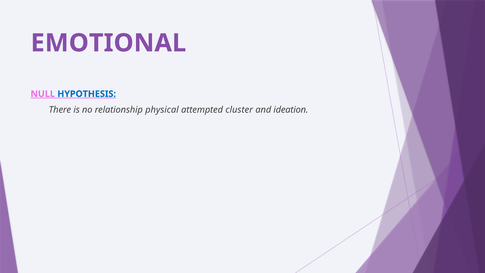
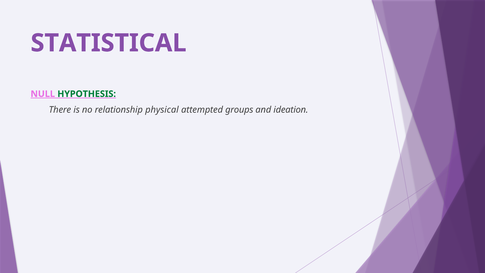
EMOTIONAL: EMOTIONAL -> STATISTICAL (108, 43)
HYPOTHESIS colour: blue -> green (87, 94)
cluster: cluster -> groups (239, 110)
